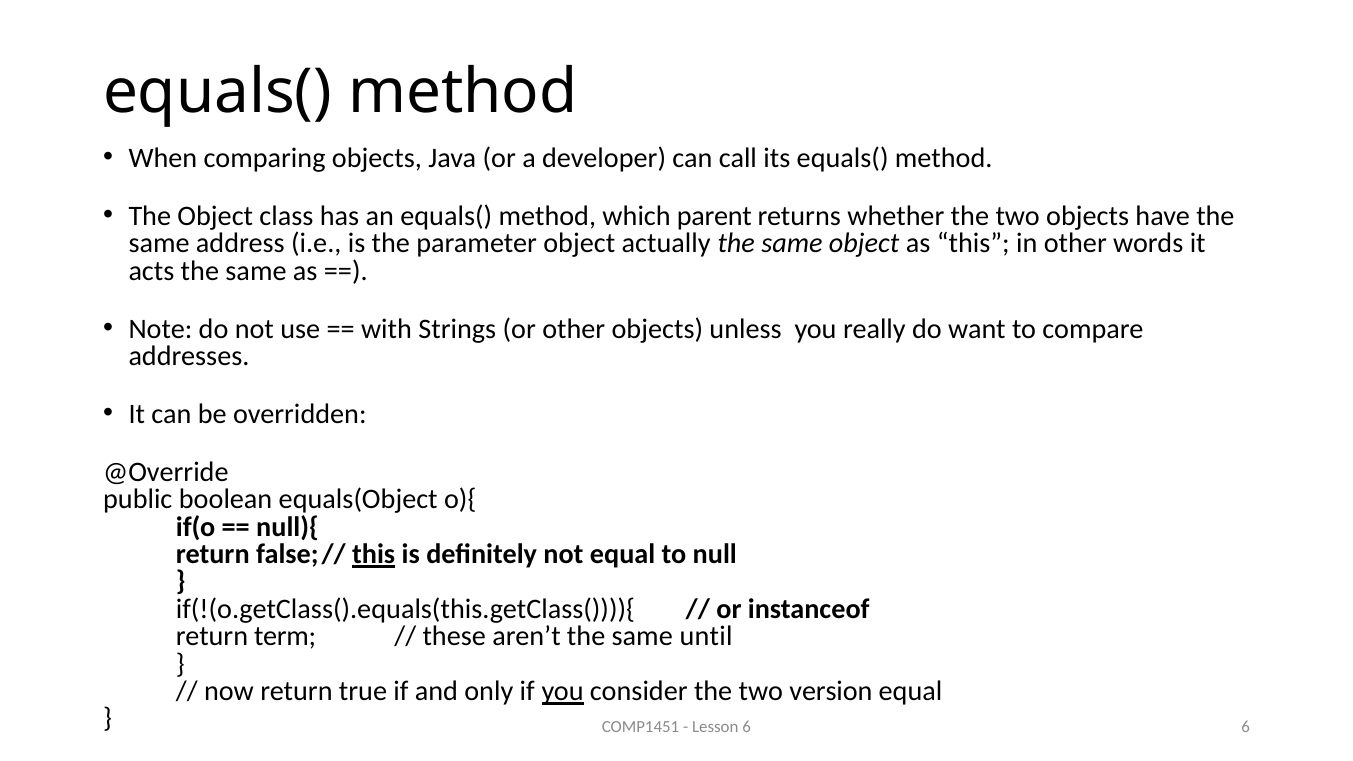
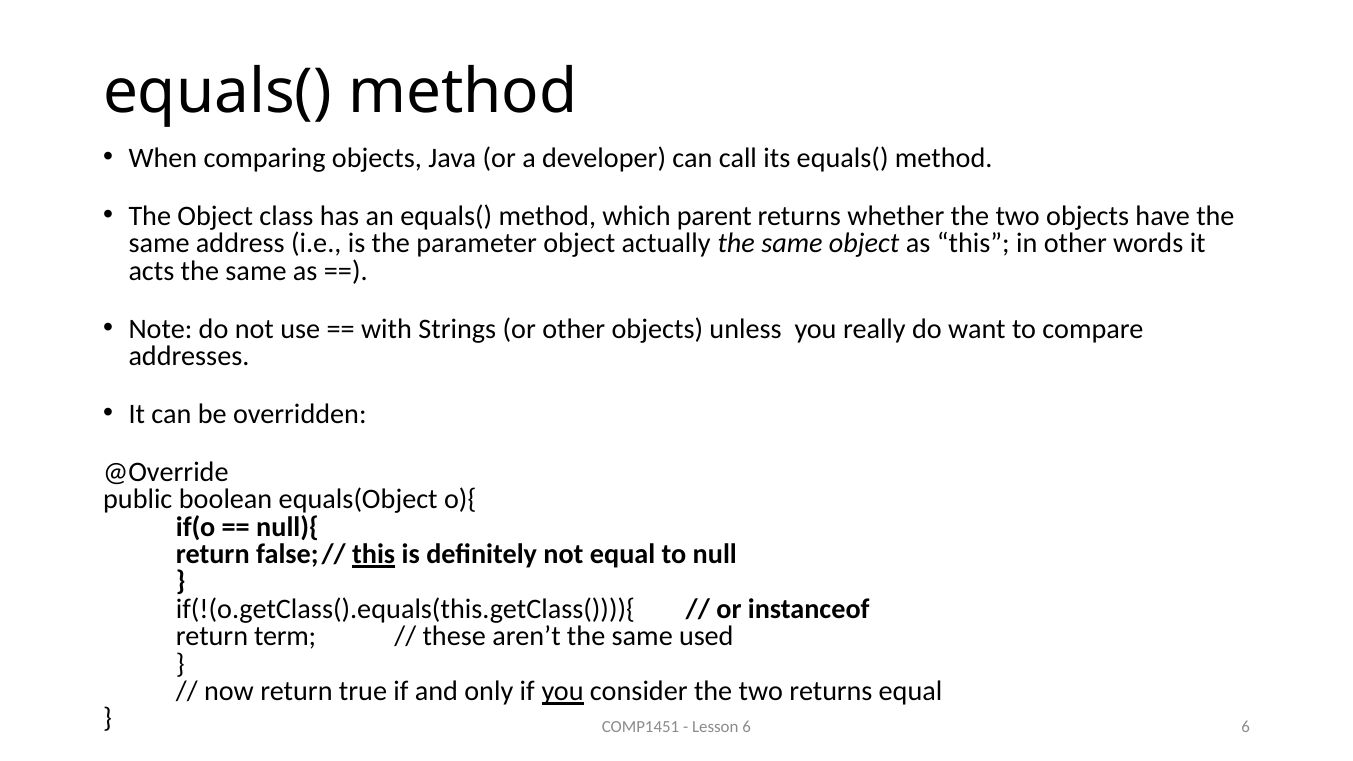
until: until -> used (706, 636)
two version: version -> returns (831, 691)
